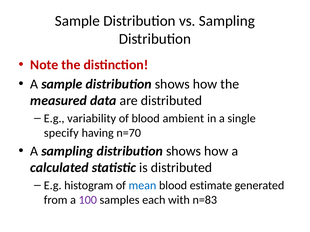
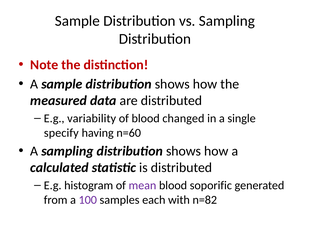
ambient: ambient -> changed (183, 119)
n=70: n=70 -> n=60 (129, 133)
mean colour: blue -> purple (142, 186)
estimate: estimate -> soporific (211, 186)
n=83: n=83 -> n=82 (205, 200)
